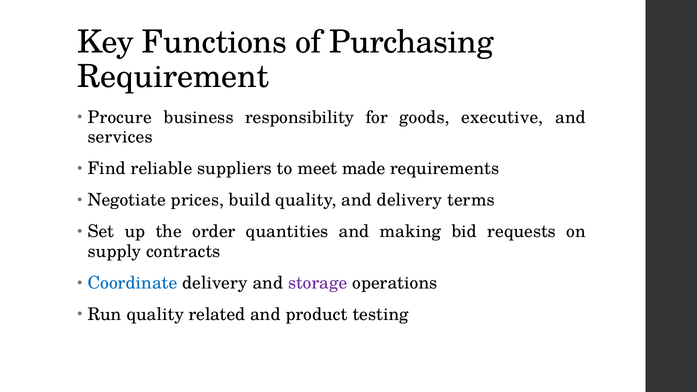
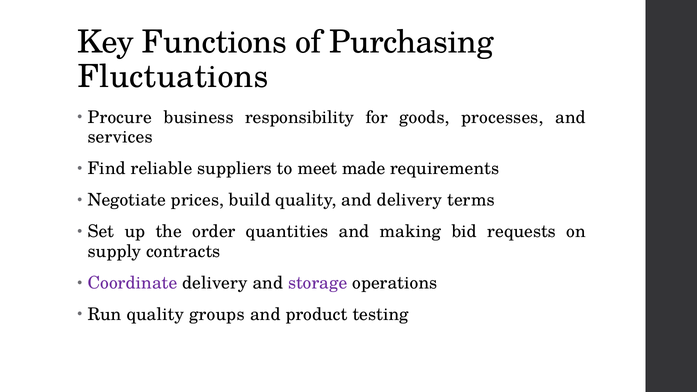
Requirement: Requirement -> Fluctuations (173, 77)
executive: executive -> processes (502, 117)
Coordinate colour: blue -> purple (133, 283)
related: related -> groups (217, 314)
